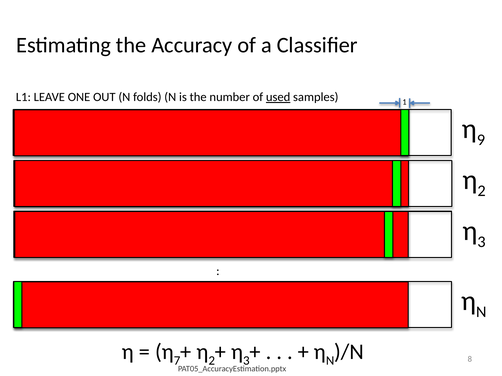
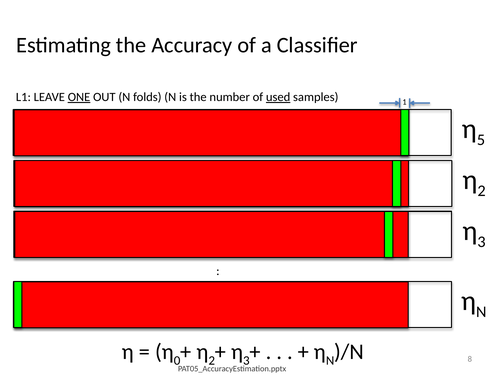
ONE underline: none -> present (79, 97)
9: 9 -> 5 (481, 140)
7: 7 -> 0 (177, 361)
